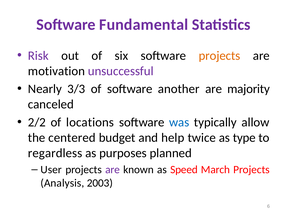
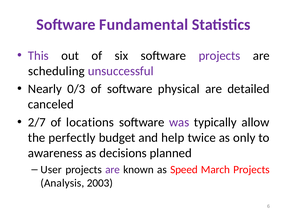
Risk: Risk -> This (38, 55)
projects colour: orange -> purple (219, 55)
motivation: motivation -> scheduling (56, 71)
3/3: 3/3 -> 0/3 (76, 89)
another: another -> physical (179, 89)
majority: majority -> detailed (249, 89)
2/2: 2/2 -> 2/7 (37, 122)
was colour: blue -> purple (179, 122)
centered: centered -> perfectly (72, 137)
type: type -> only (244, 137)
regardless: regardless -> awareness (55, 152)
purposes: purposes -> decisions (123, 152)
